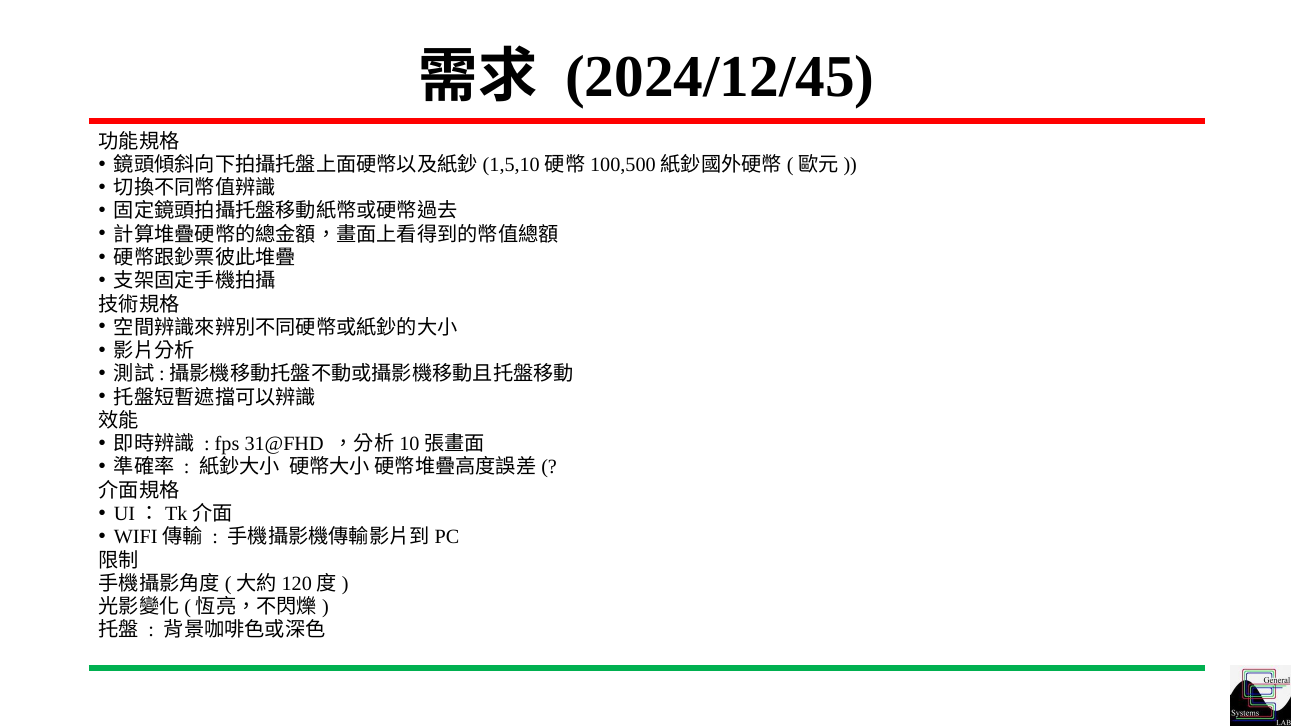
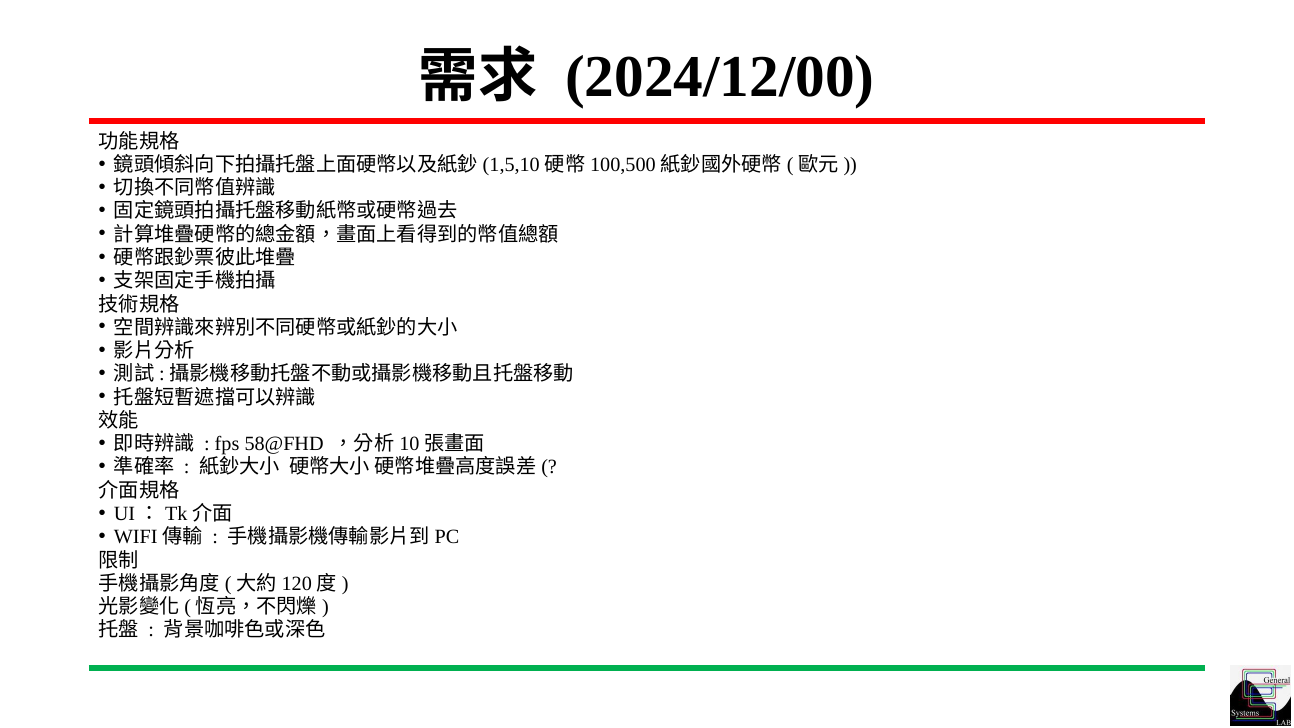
2024/12/45: 2024/12/45 -> 2024/12/00 (720, 77)
31@FHD: 31@FHD -> 58@FHD (284, 444)
